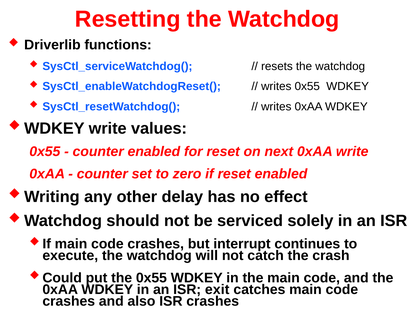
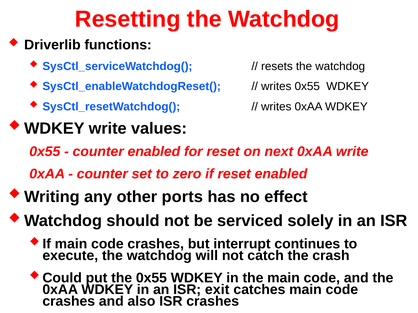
delay: delay -> ports (182, 197)
